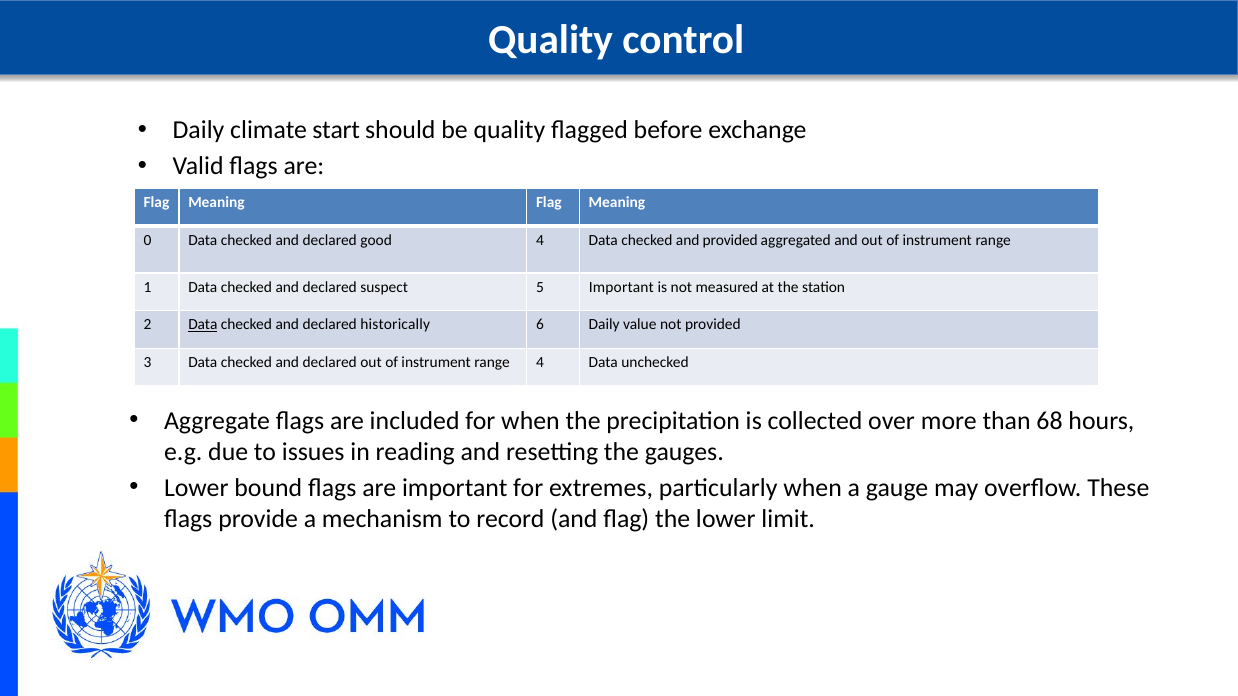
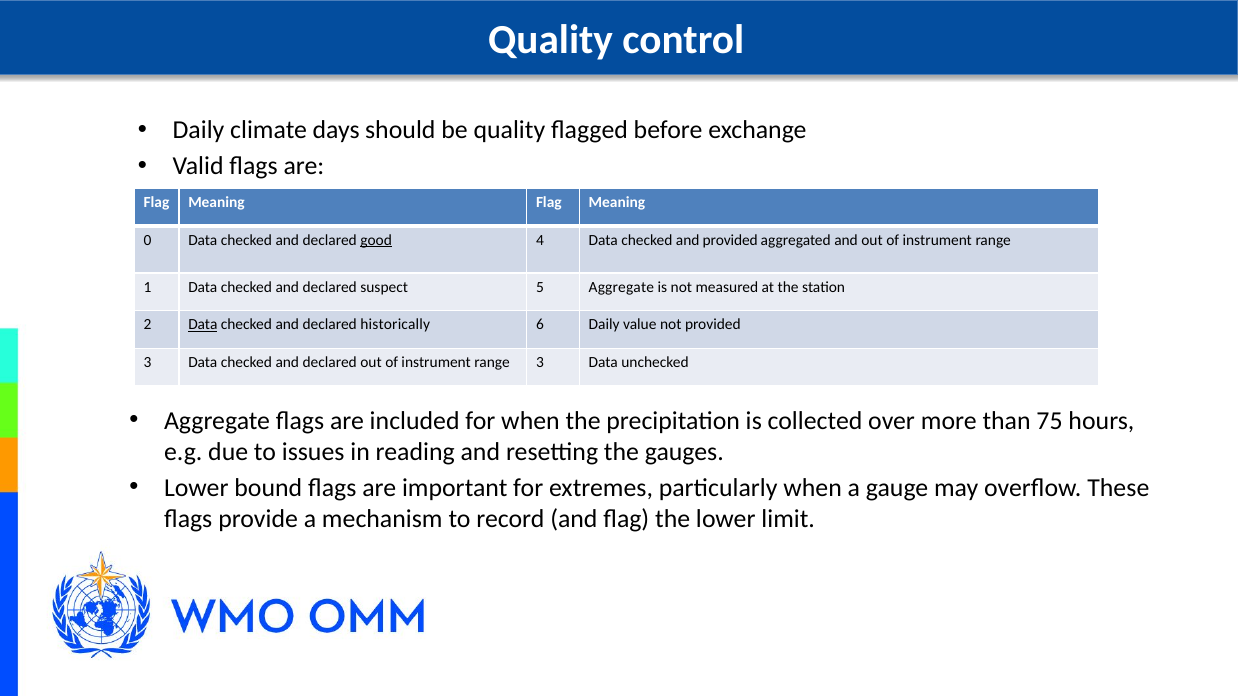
start: start -> days (336, 130)
good underline: none -> present (376, 240)
5 Important: Important -> Aggregate (621, 287)
range 4: 4 -> 3 (540, 363)
68: 68 -> 75 (1050, 421)
